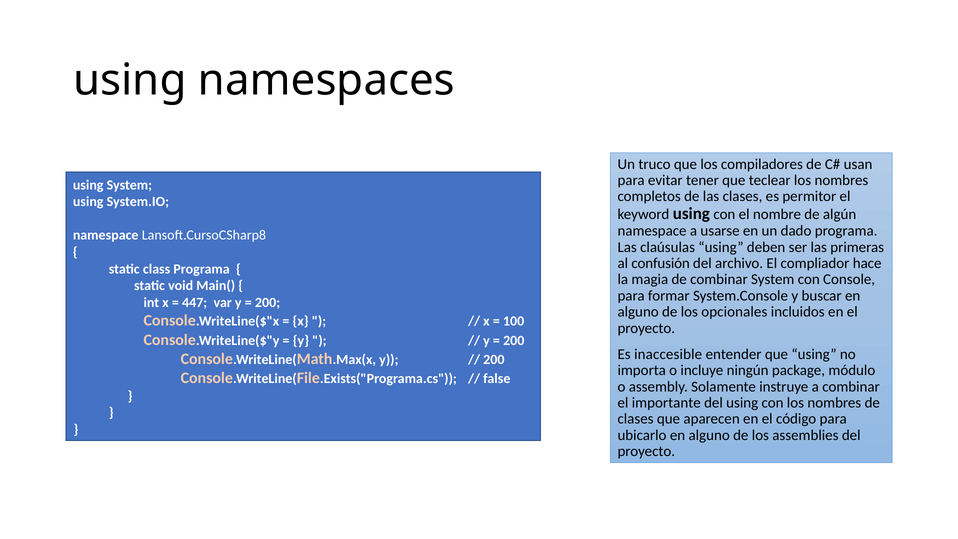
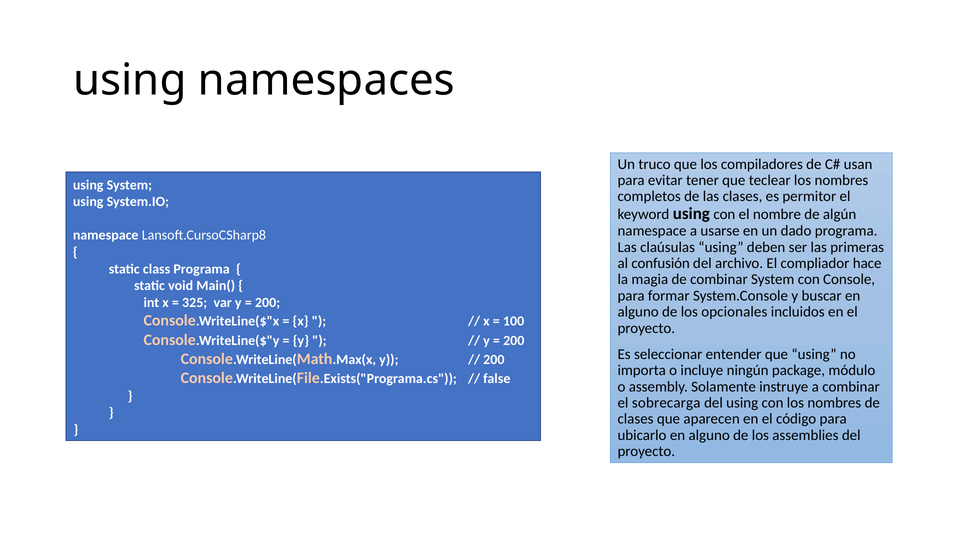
447: 447 -> 325 (195, 302)
inaccesible: inaccesible -> seleccionar (668, 354)
importante: importante -> sobrecarga (666, 403)
